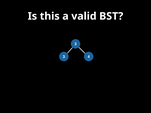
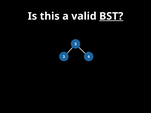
BST underline: none -> present (111, 16)
